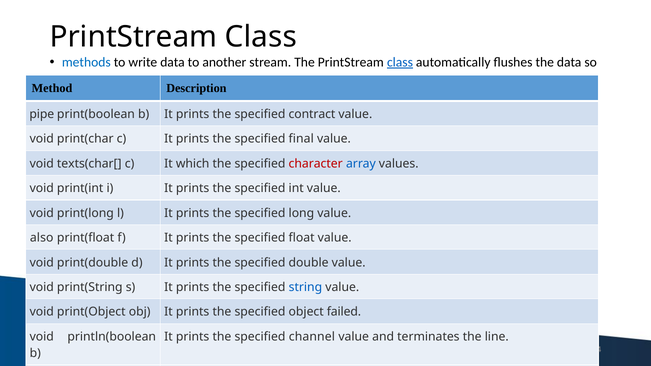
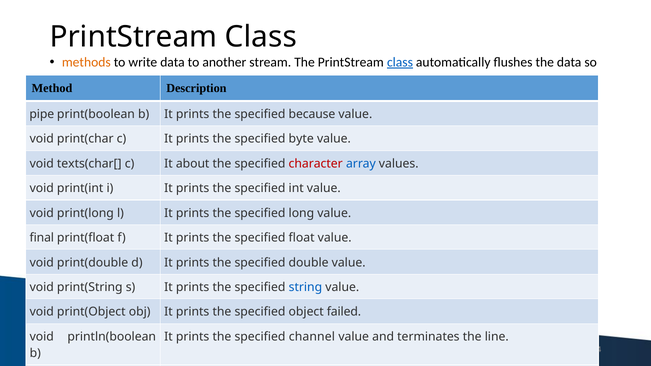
methods colour: blue -> orange (86, 62)
contract: contract -> because (312, 114)
final: final -> byte (301, 139)
which: which -> about (193, 164)
also: also -> final (42, 238)
